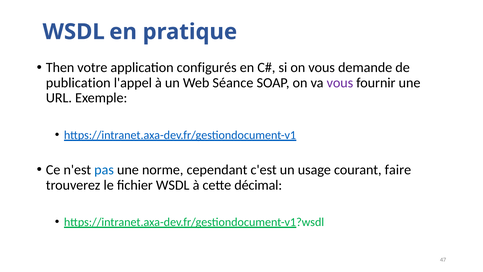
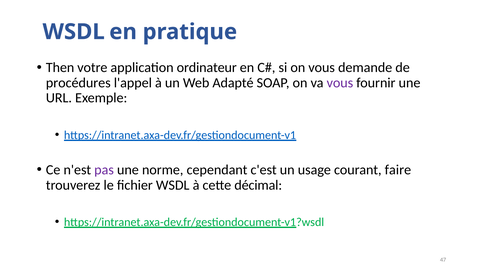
configurés: configurés -> ordinateur (207, 68)
publication: publication -> procédures (78, 83)
Séance: Séance -> Adapté (233, 83)
pas colour: blue -> purple (104, 170)
